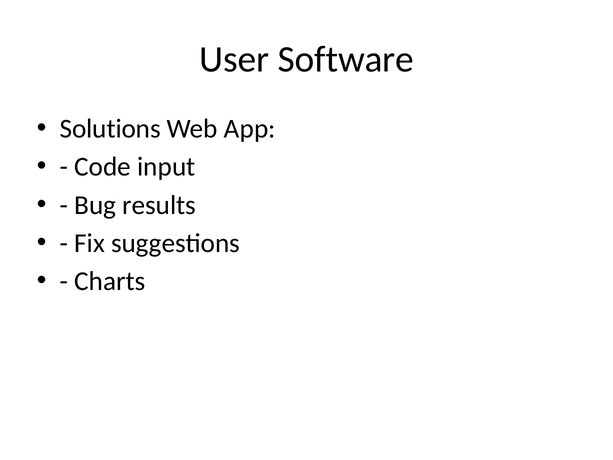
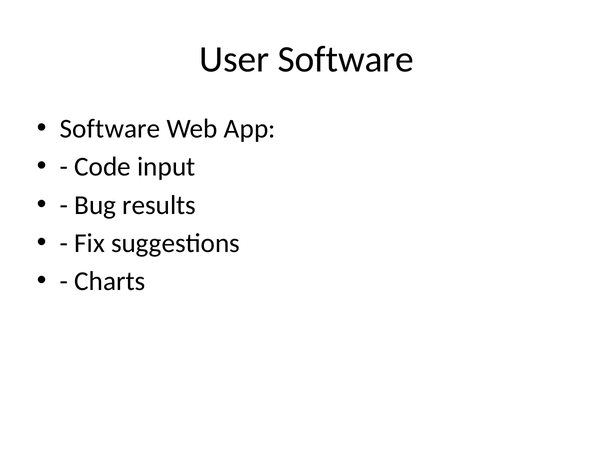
Solutions: Solutions -> Software (110, 129)
